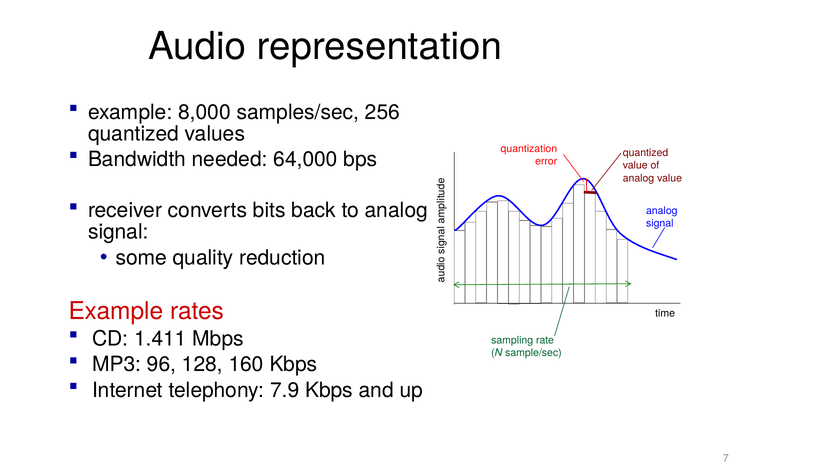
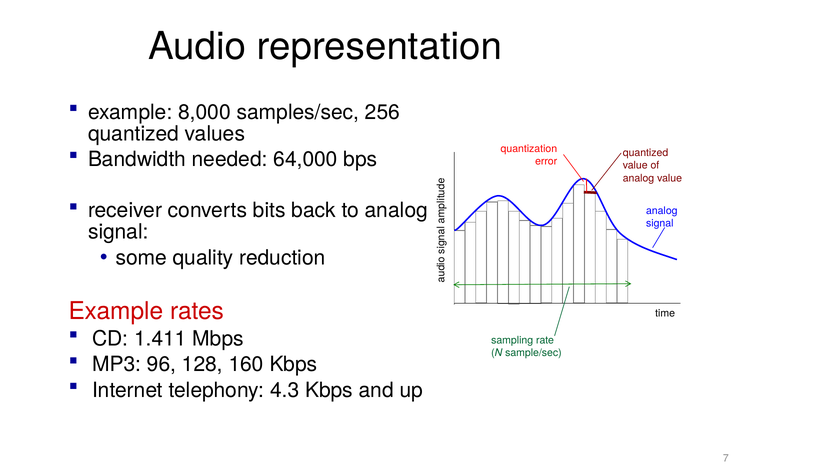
7.9: 7.9 -> 4.3 (285, 390)
